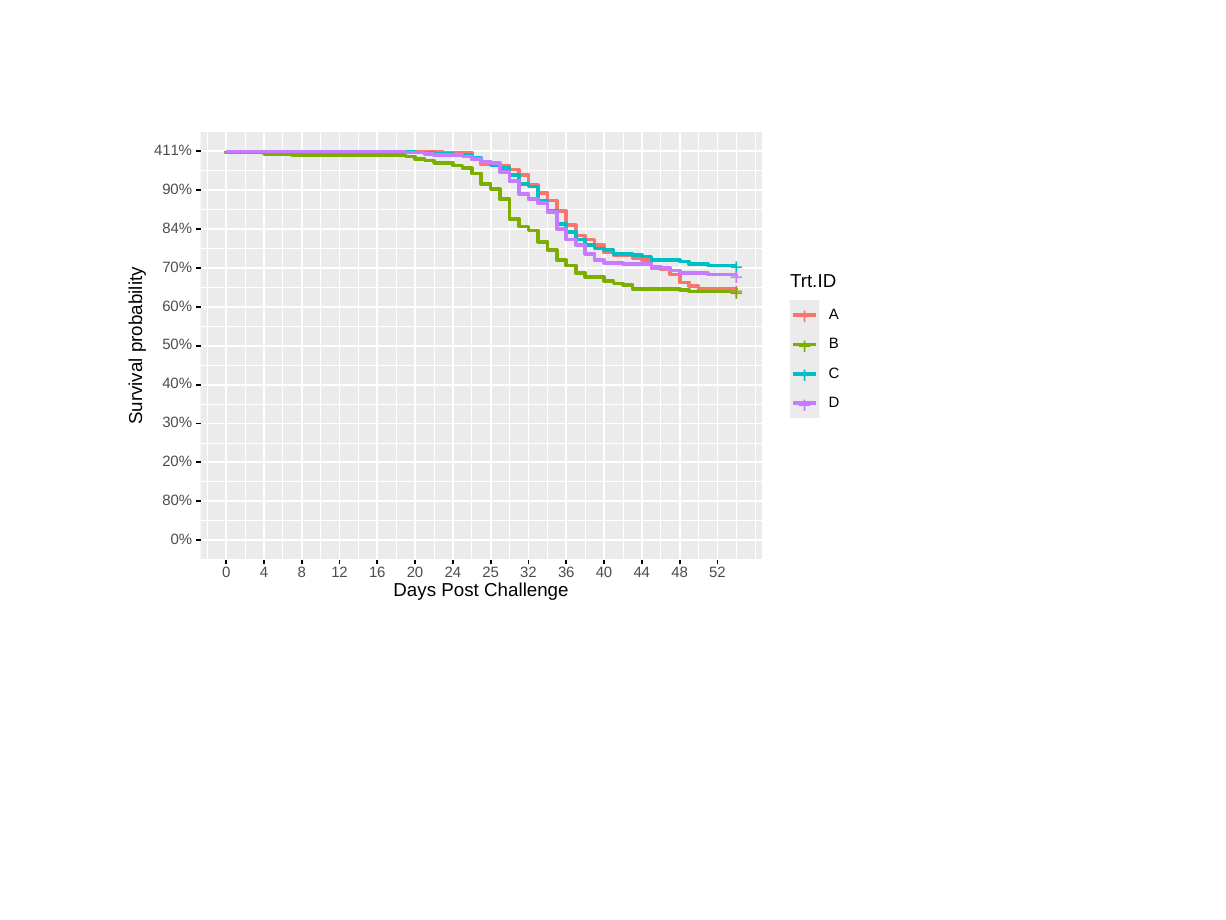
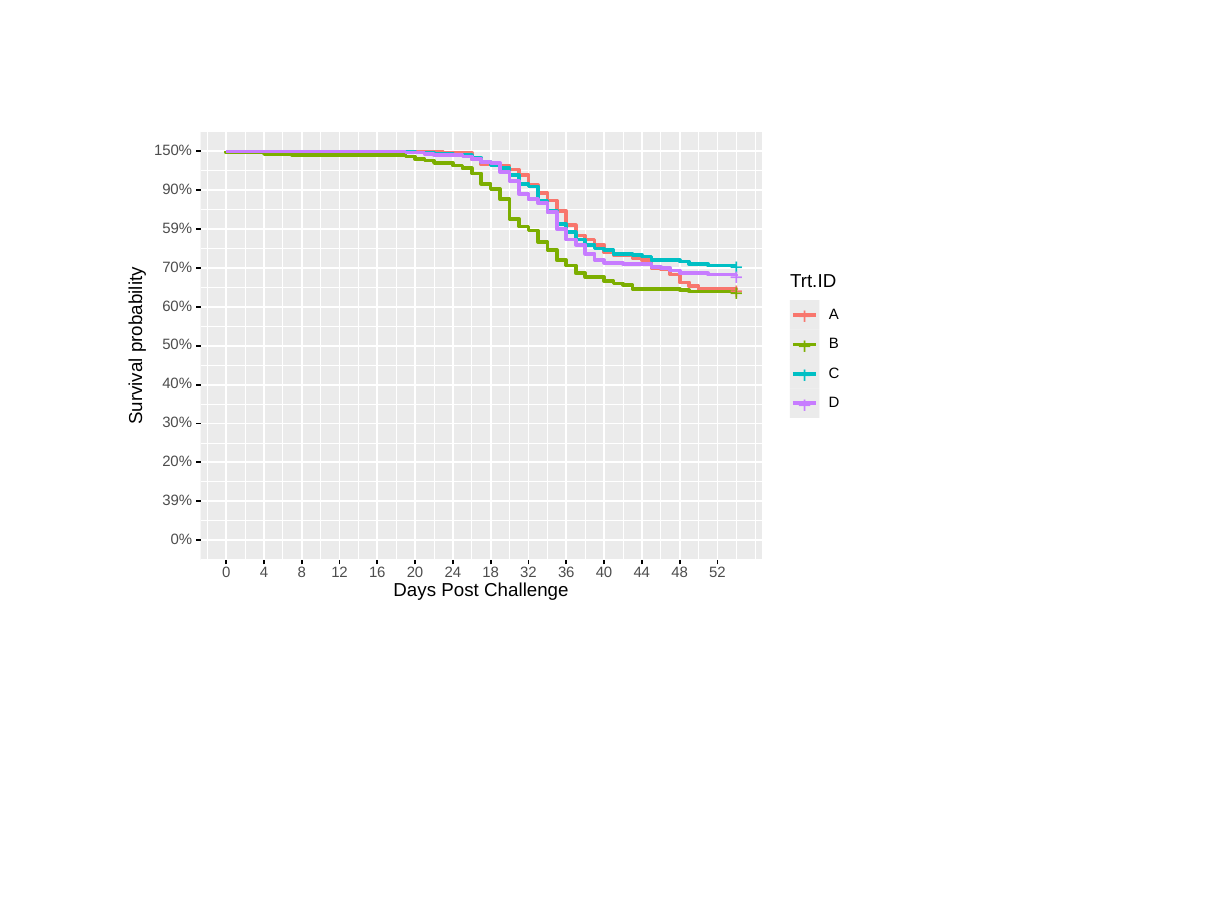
411%: 411% -> 150% (173, 151)
84%: 84% -> 59% (177, 228)
80%: 80% -> 39% (177, 500)
25: 25 -> 18 (491, 573)
